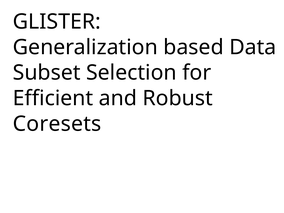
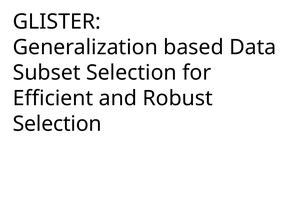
Coresets: Coresets -> Selection (57, 124)
